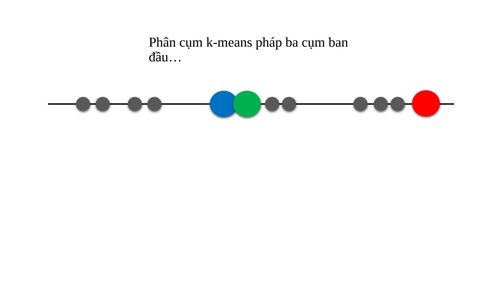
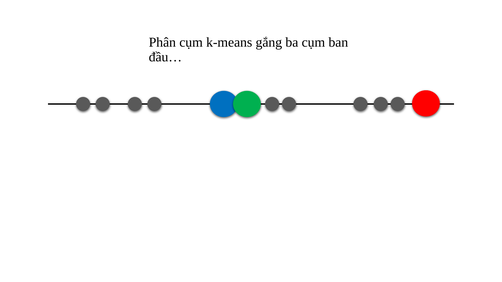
pháp: pháp -> gắng (269, 42)
